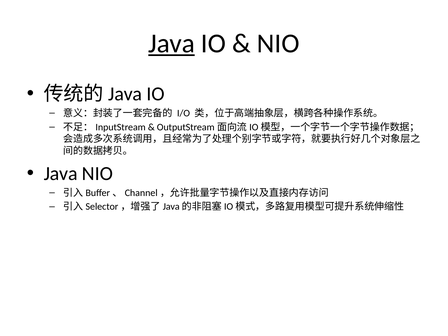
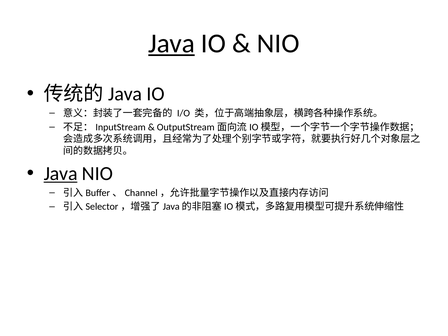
Java underline: none -> present (61, 174)
